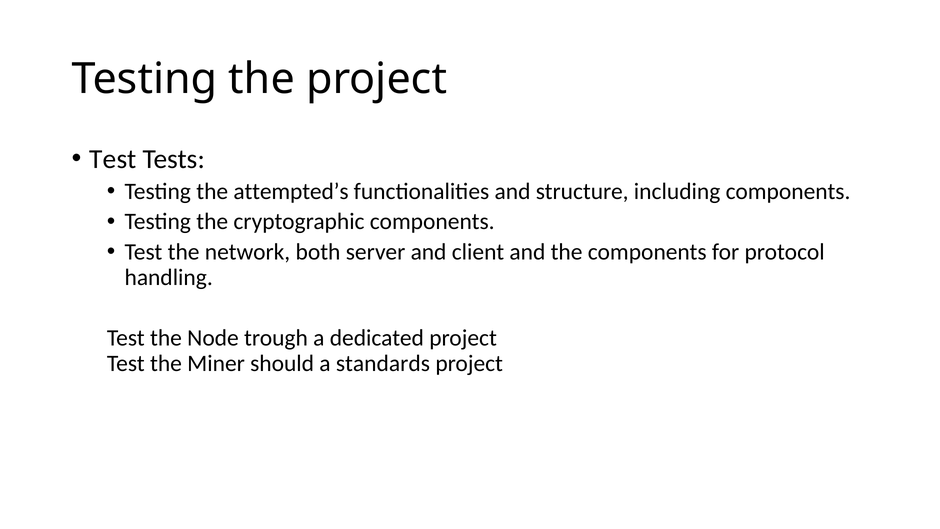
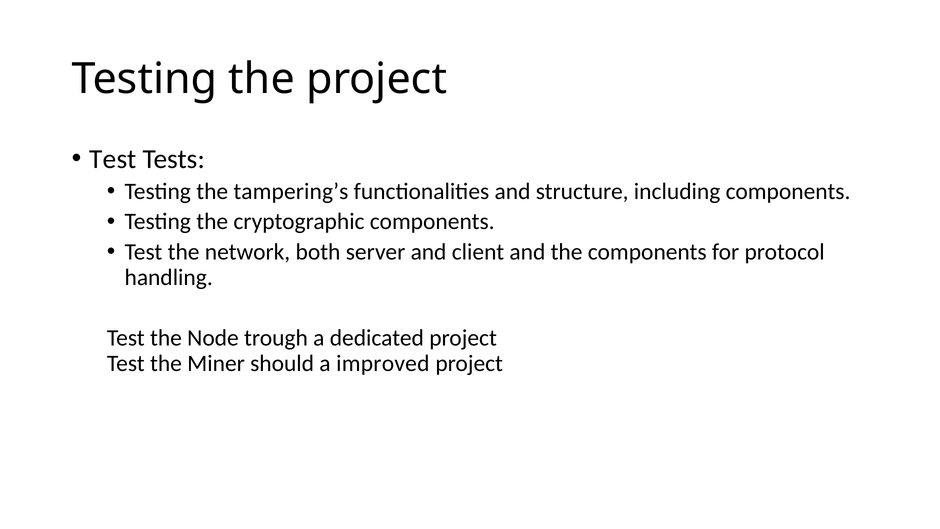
attempted’s: attempted’s -> tampering’s (291, 191)
standards: standards -> improved (383, 363)
